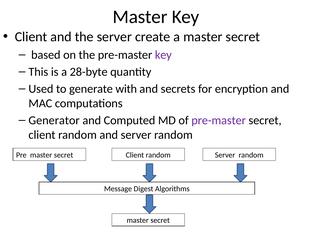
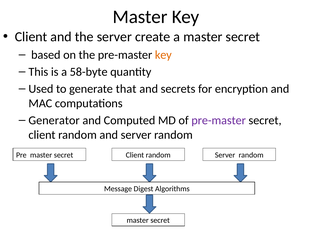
key colour: purple -> orange (163, 55)
28-byte: 28-byte -> 58-byte (89, 72)
with: with -> that (126, 89)
